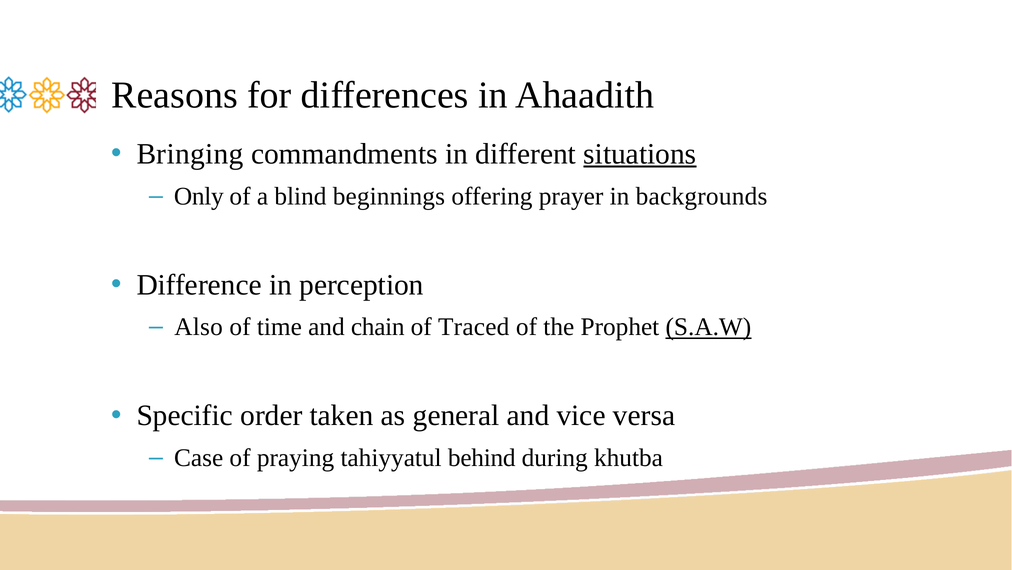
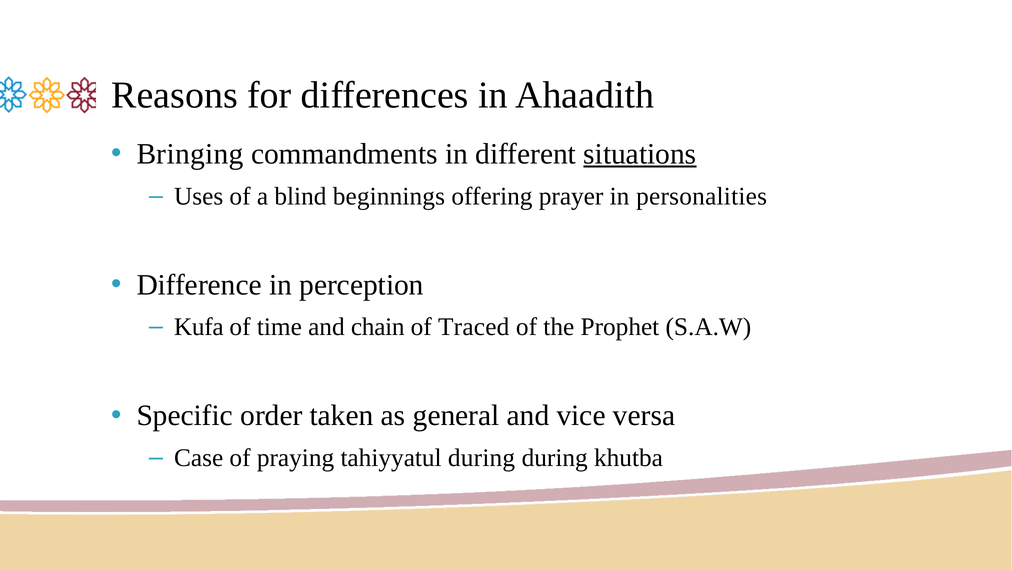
Only: Only -> Uses (199, 196)
backgrounds: backgrounds -> personalities (702, 196)
Also: Also -> Kufa (199, 327)
S.A.W underline: present -> none (708, 327)
tahiyyatul behind: behind -> during (482, 458)
